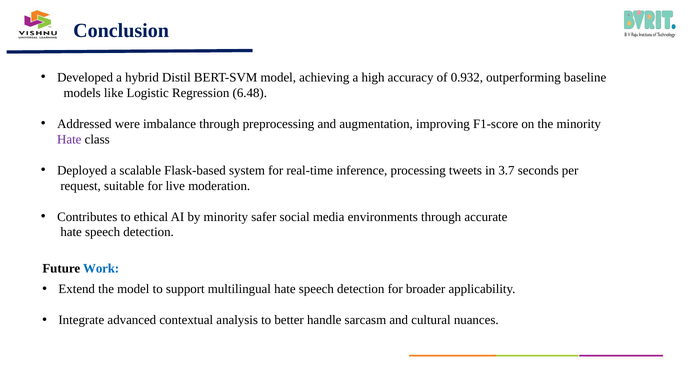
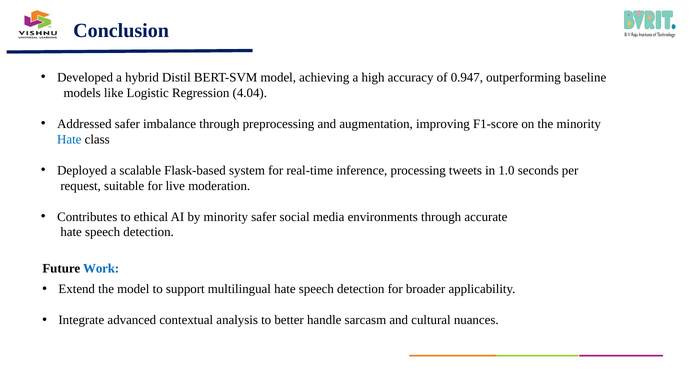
0.932: 0.932 -> 0.947 (467, 78)
6.48: 6.48 -> 4.04 (250, 93)
Addressed were: were -> safer (127, 124)
Hate colour: purple -> blue (69, 140)
3.7: 3.7 -> 1.0 (506, 171)
